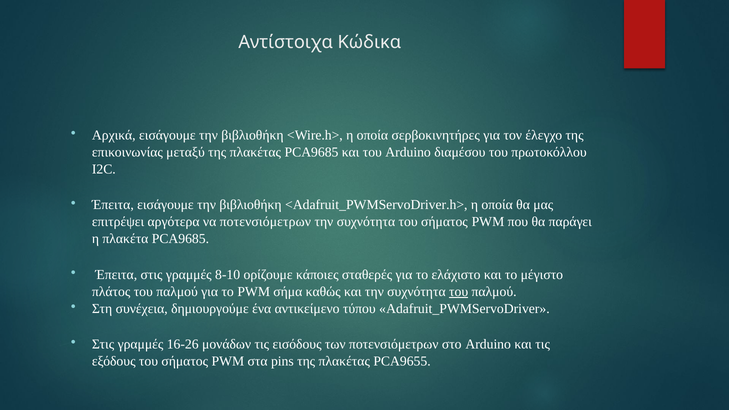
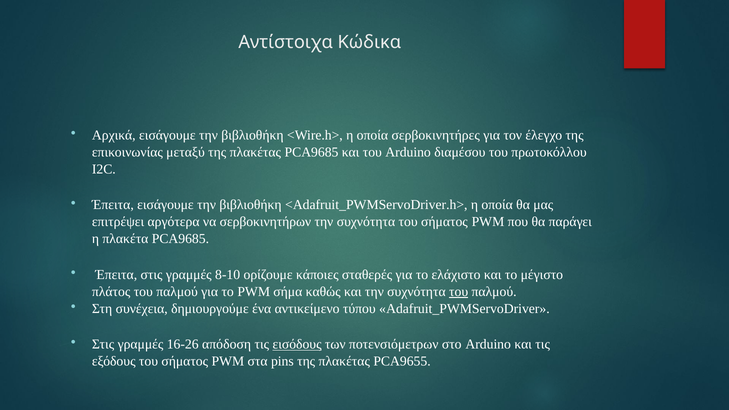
να ποτενσιόμετρων: ποτενσιόμετρων -> σερβοκινητήρων (265, 222)
μονάδων: μονάδων -> απόδοση (227, 344)
εισόδους underline: none -> present (297, 344)
